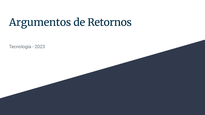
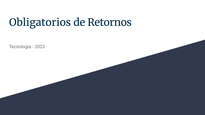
Argumentos: Argumentos -> Obligatorios (40, 23)
